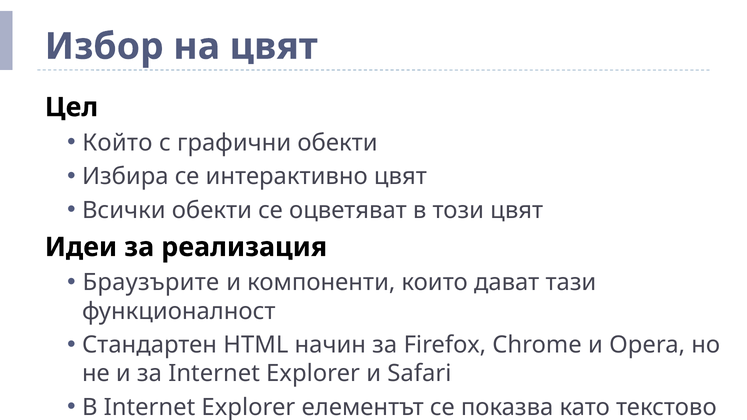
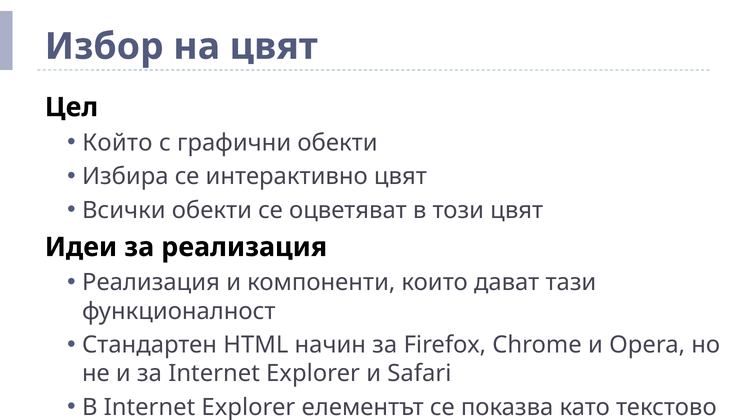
Браузърите: Браузърите -> Реализация (151, 283)
